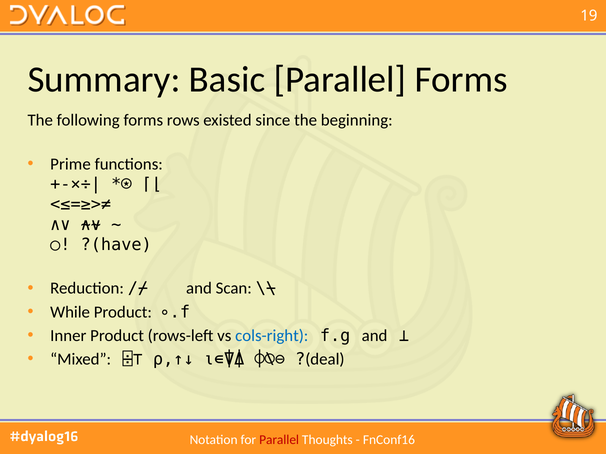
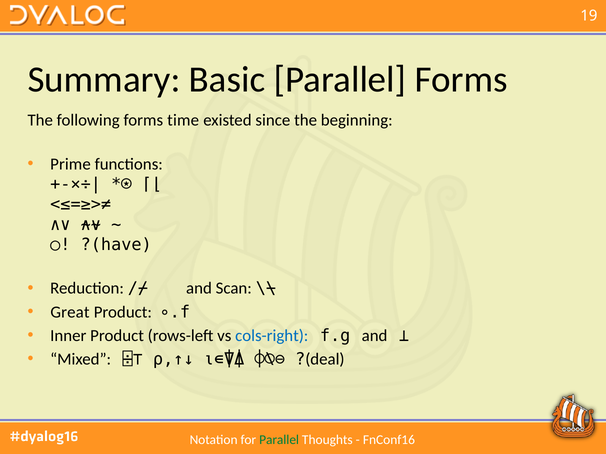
rows: rows -> time (183, 120)
While: While -> Great (70, 312)
Parallel colour: red -> green (279, 440)
